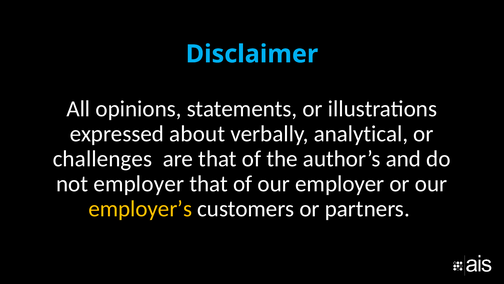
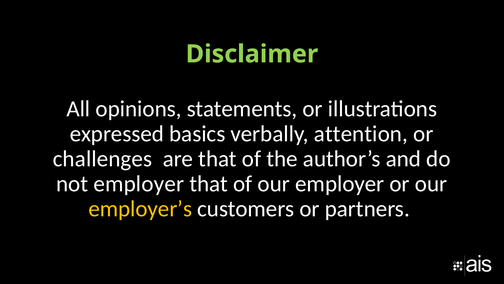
Disclaimer colour: light blue -> light green (252, 54)
about: about -> basics (197, 134)
analytical: analytical -> attention (361, 134)
